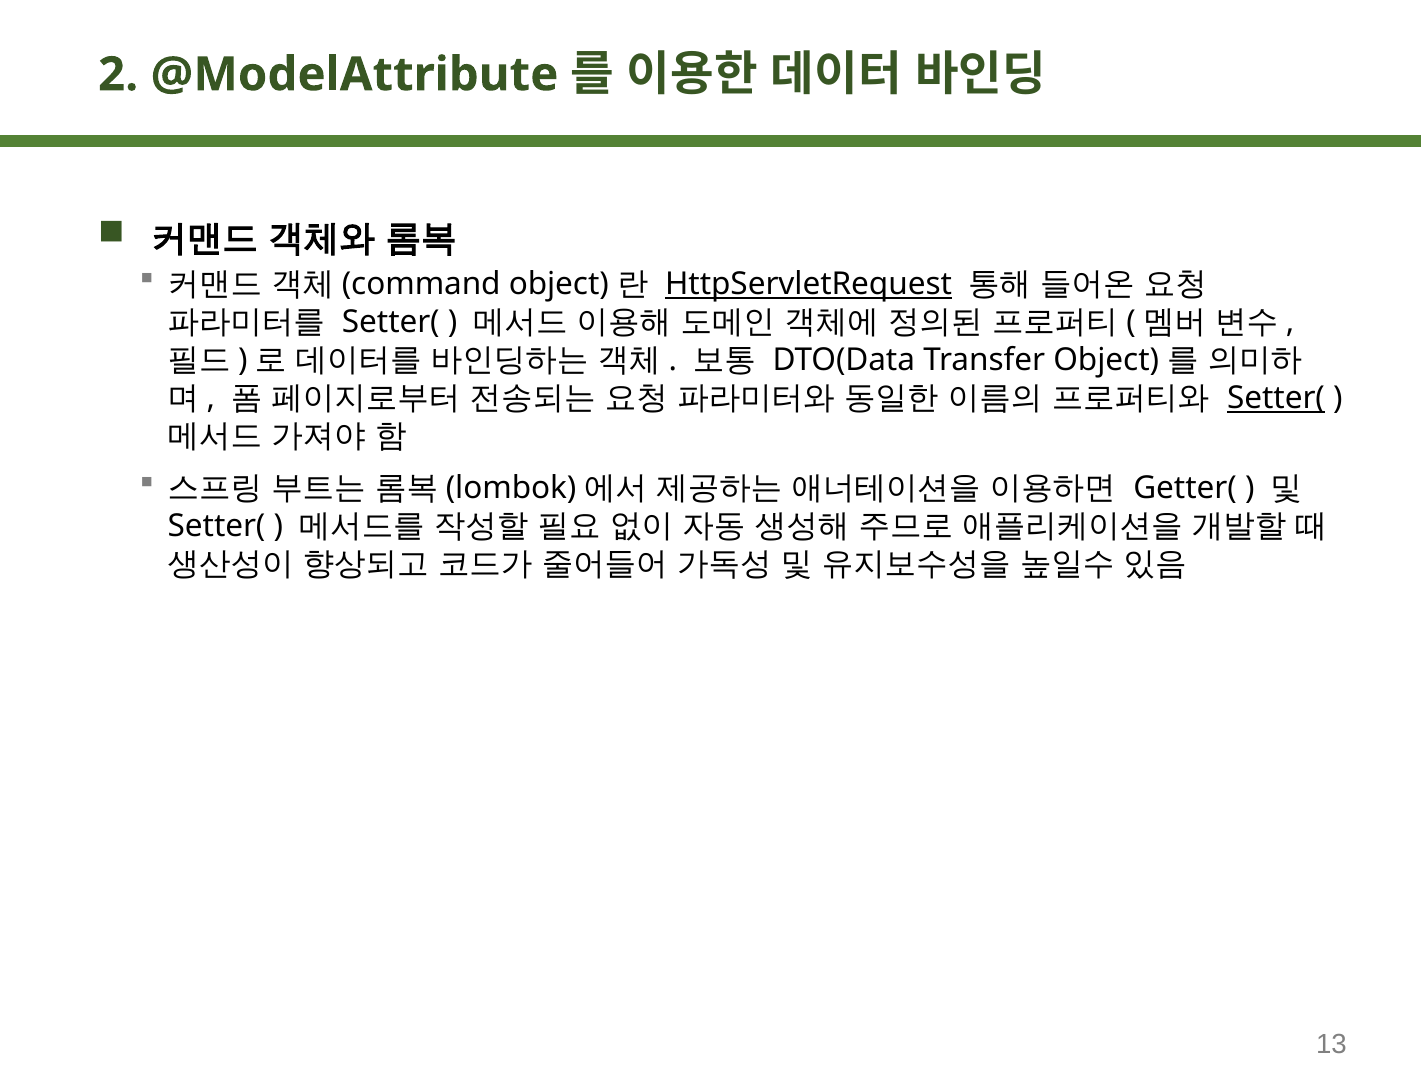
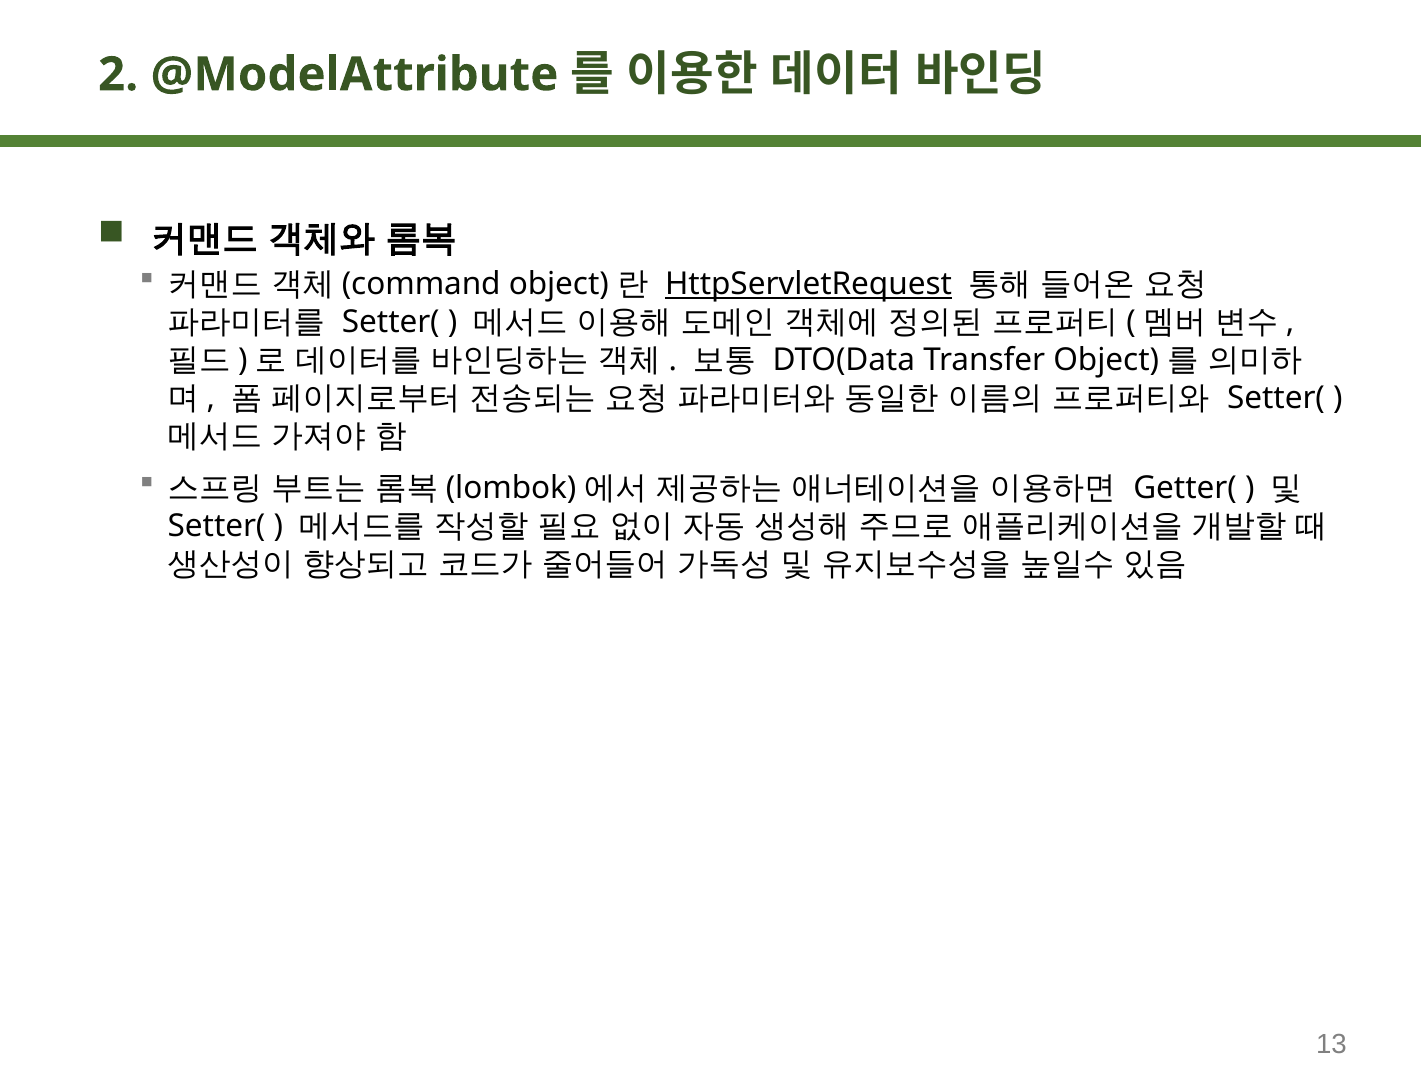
Setter( underline: present -> none (1276, 398)
